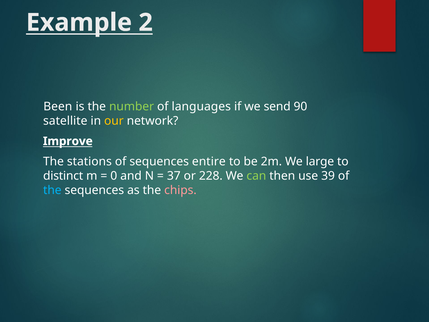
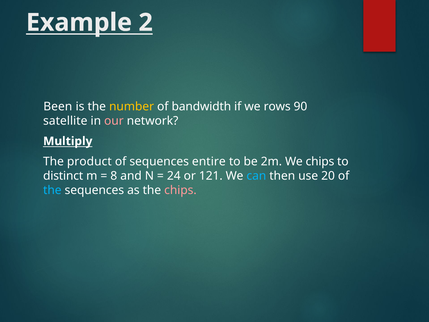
number colour: light green -> yellow (132, 106)
languages: languages -> bandwidth (201, 106)
send: send -> rows (277, 106)
our colour: yellow -> pink (114, 121)
Improve: Improve -> Multiply (68, 141)
stations: stations -> product (89, 161)
We large: large -> chips (320, 161)
0: 0 -> 8 (114, 176)
37: 37 -> 24 (174, 176)
228: 228 -> 121 (211, 176)
can colour: light green -> light blue (256, 176)
39: 39 -> 20 (328, 176)
